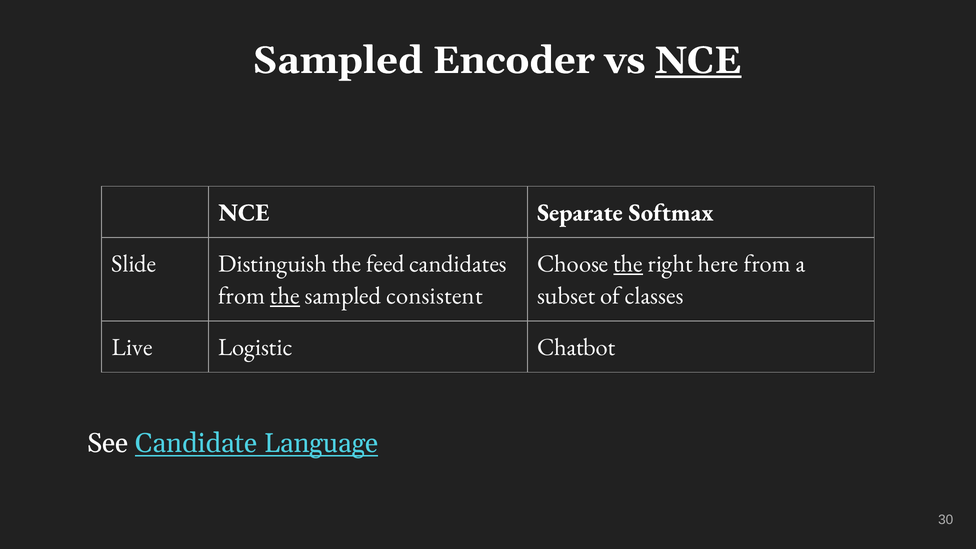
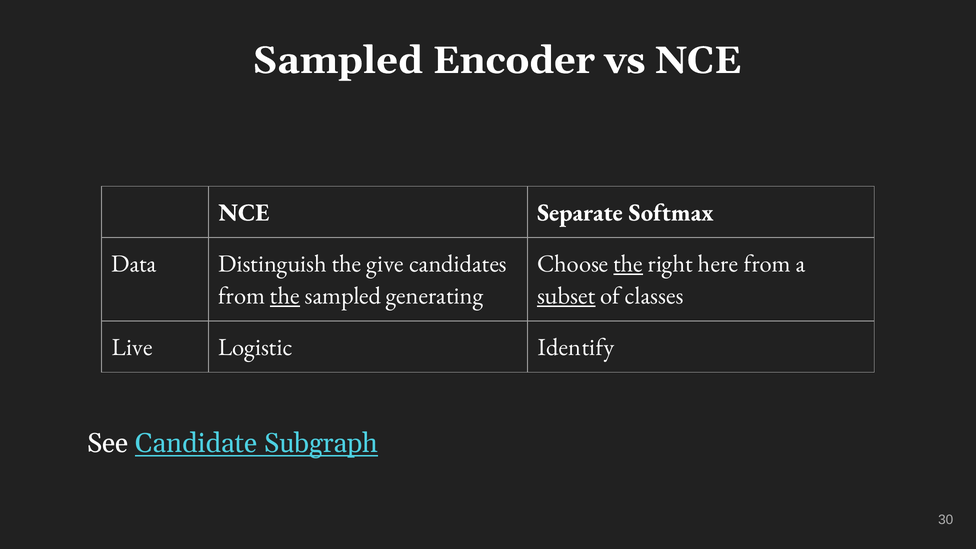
NCE underline: present -> none (698, 60)
Slide: Slide -> Data (134, 264)
feed: feed -> give (385, 264)
consistent: consistent -> generating (435, 296)
subset underline: none -> present (566, 296)
Chatbot: Chatbot -> Identify (576, 347)
Language: Language -> Subgraph (321, 443)
